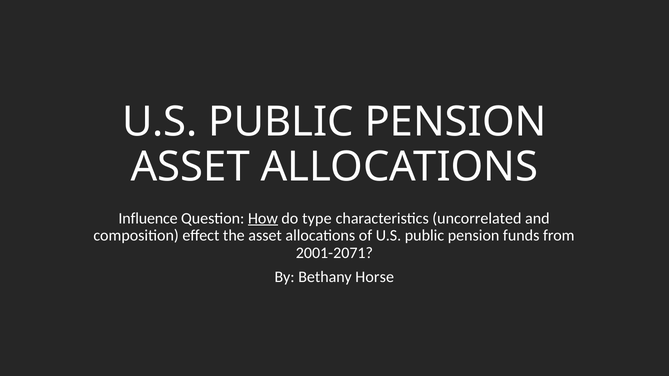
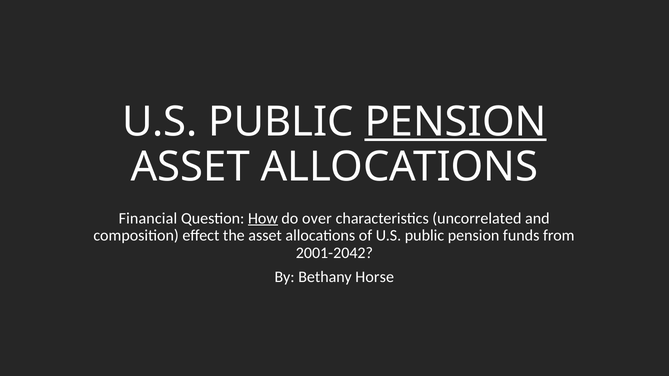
PENSION underline: none -> present (456, 122)
Influence: Influence -> Financial (148, 218)
type: type -> over (317, 218)
2001-2071: 2001-2071 -> 2001-2042 (334, 253)
